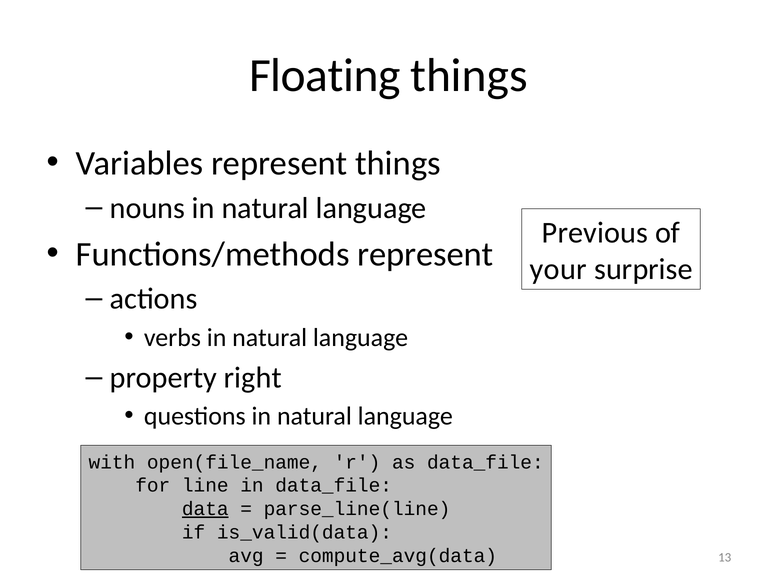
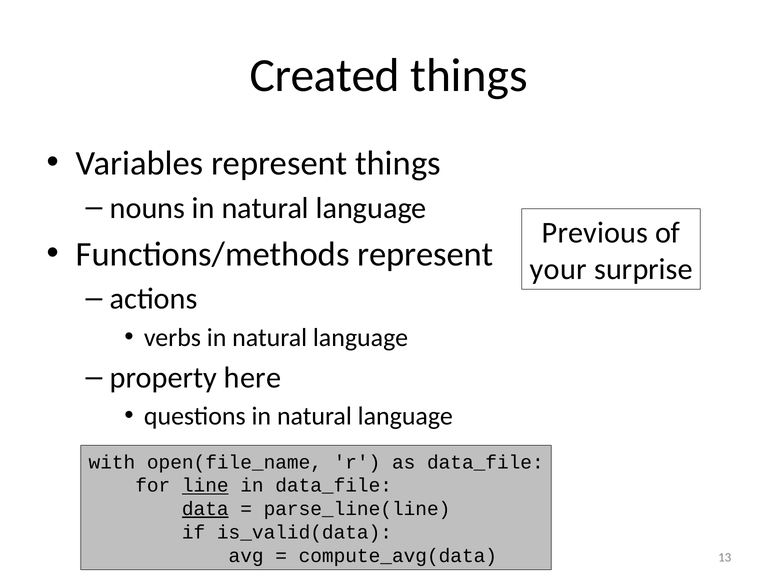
Floating: Floating -> Created (325, 75)
right: right -> here (253, 377)
line underline: none -> present (205, 485)
